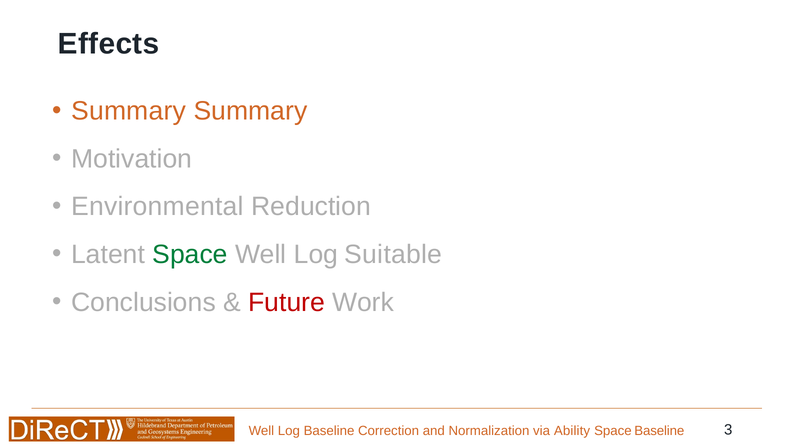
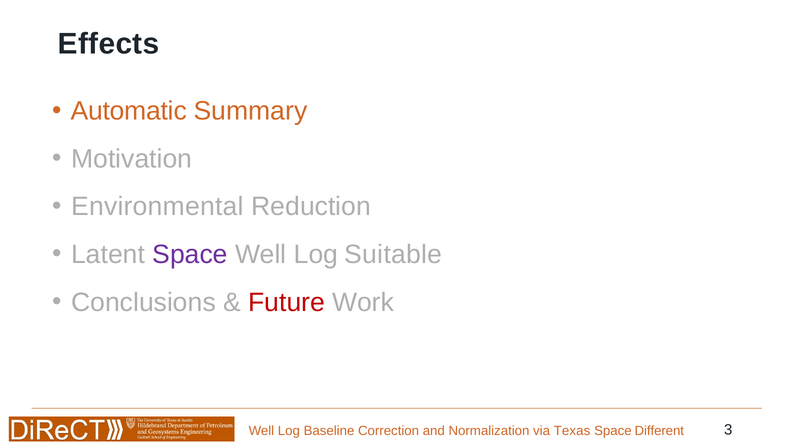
Summary: Summary -> Automatic (129, 111)
Space colour: green -> purple (190, 255)
Ability: Ability -> Texas (572, 431)
Space Baseline: Baseline -> Different (659, 431)
